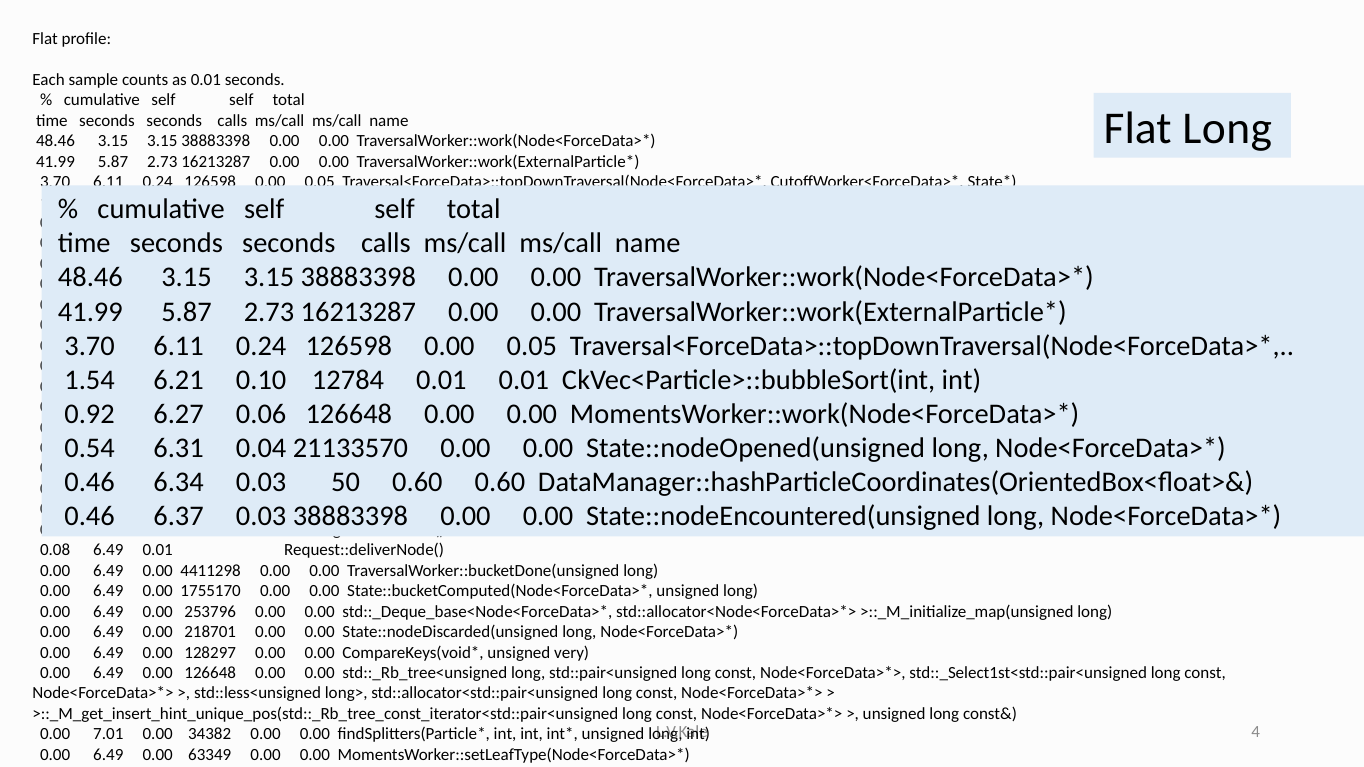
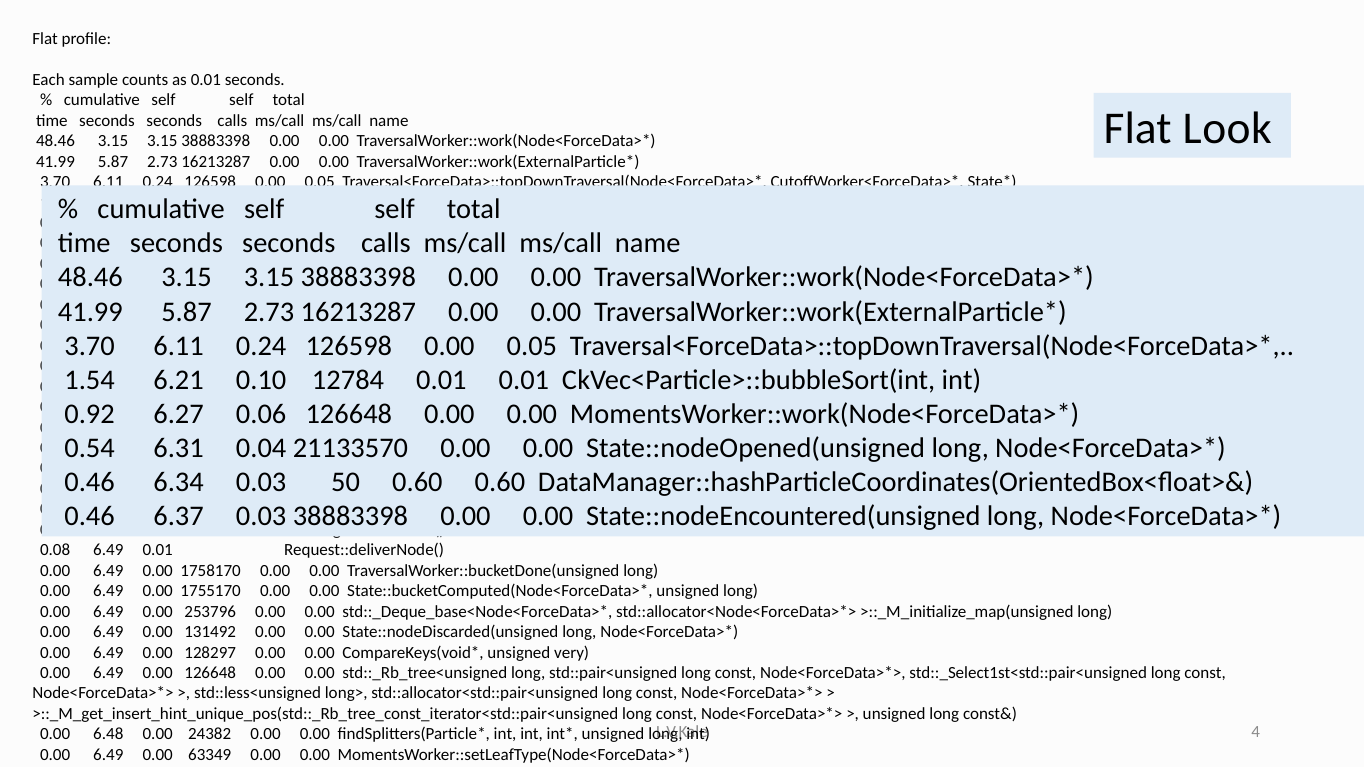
Flat Long: Long -> Look (1227, 128)
4411298: 4411298 -> 1758170 (211, 571)
218701: 218701 -> 131492 (210, 632)
0.00 7.01: 7.01 -> 6.48 (108, 734)
34382: 34382 -> 24382 (210, 734)
